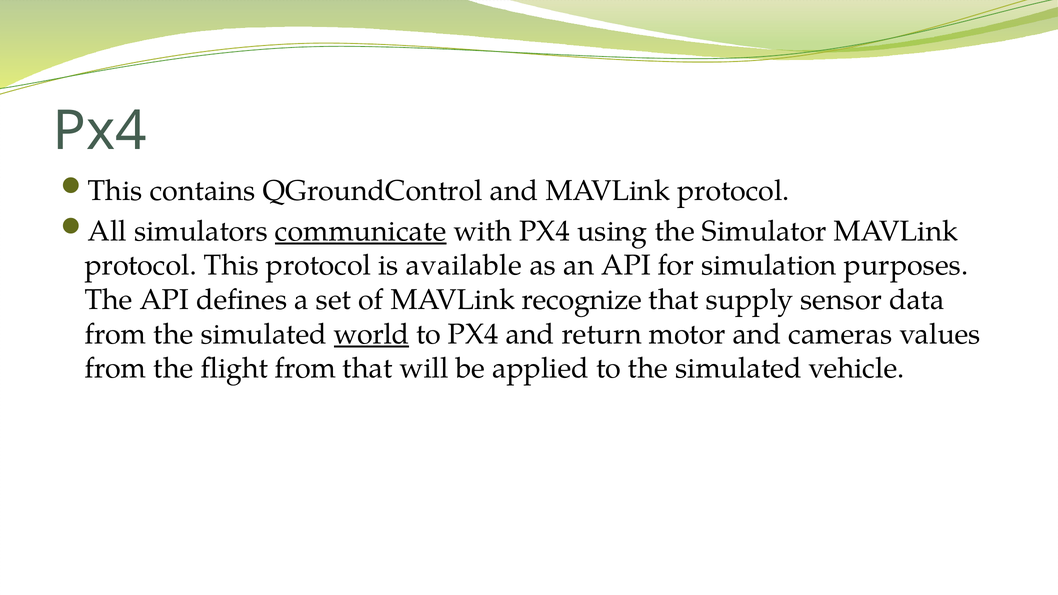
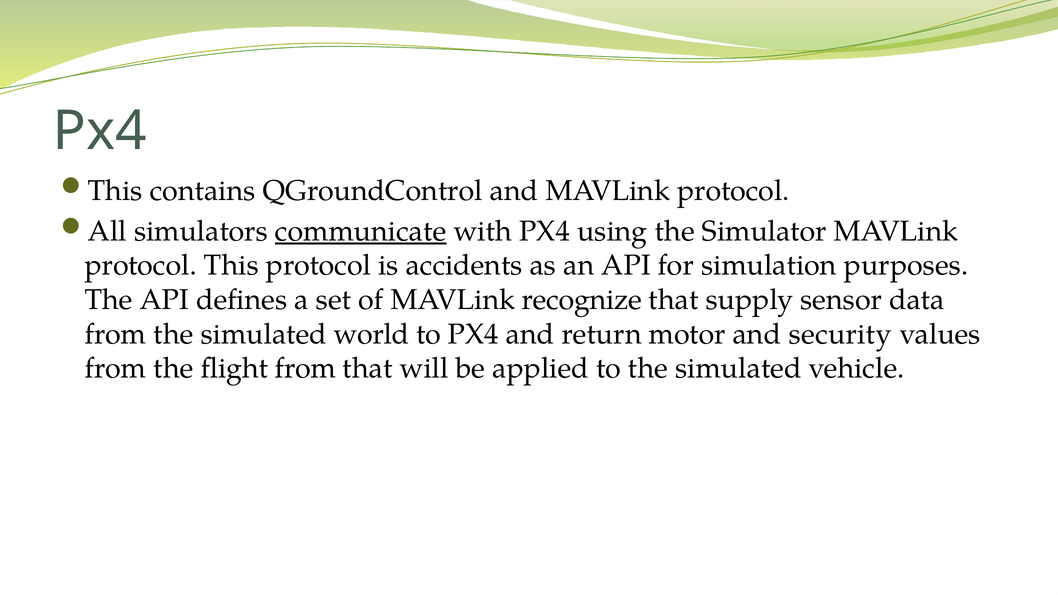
available: available -> accidents (464, 265)
world underline: present -> none (372, 334)
cameras: cameras -> security (840, 334)
